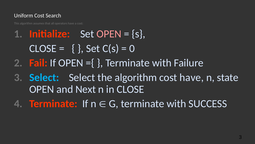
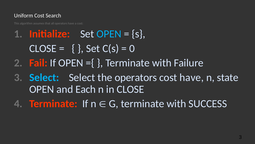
OPEN colour: pink -> light blue (109, 34)
the algorithm: algorithm -> operators (136, 77)
Next: Next -> Each (86, 89)
